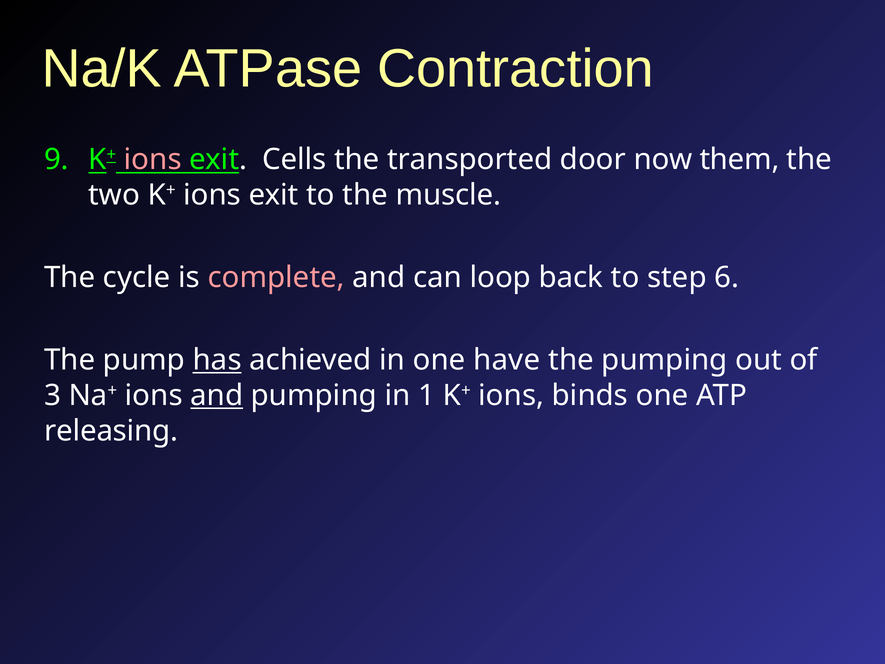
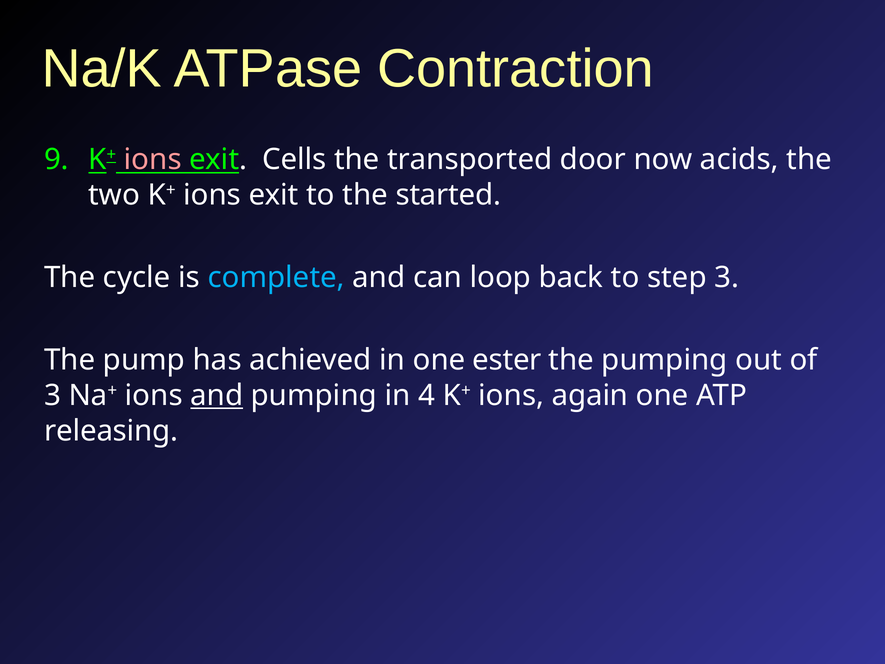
them: them -> acids (739, 159)
muscle: muscle -> started (448, 195)
complete colour: pink -> light blue (276, 277)
step 6: 6 -> 3 (727, 277)
has underline: present -> none (217, 360)
have: have -> ester (507, 360)
1: 1 -> 4 (426, 395)
binds: binds -> again (590, 395)
